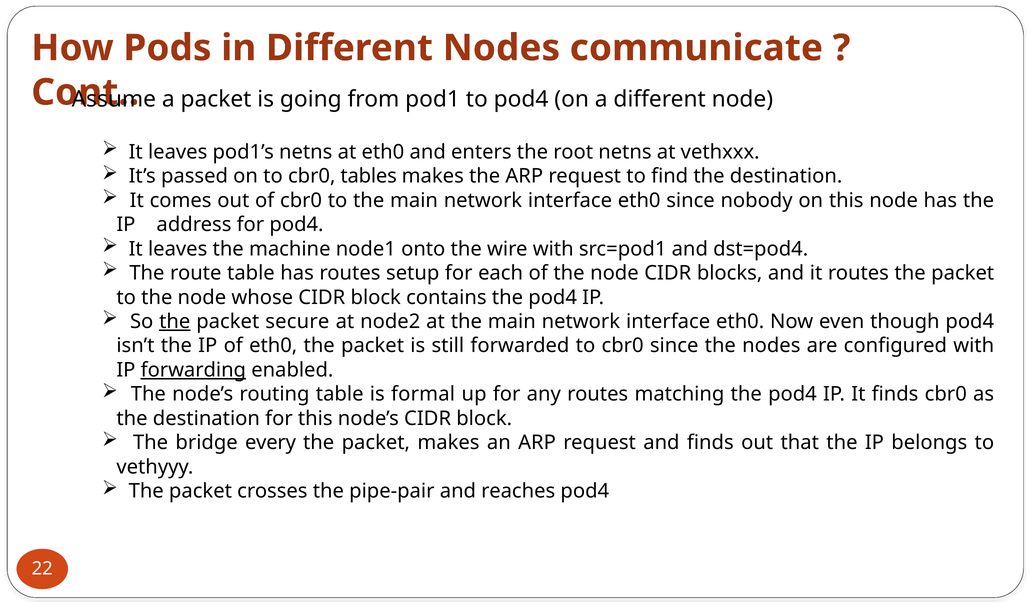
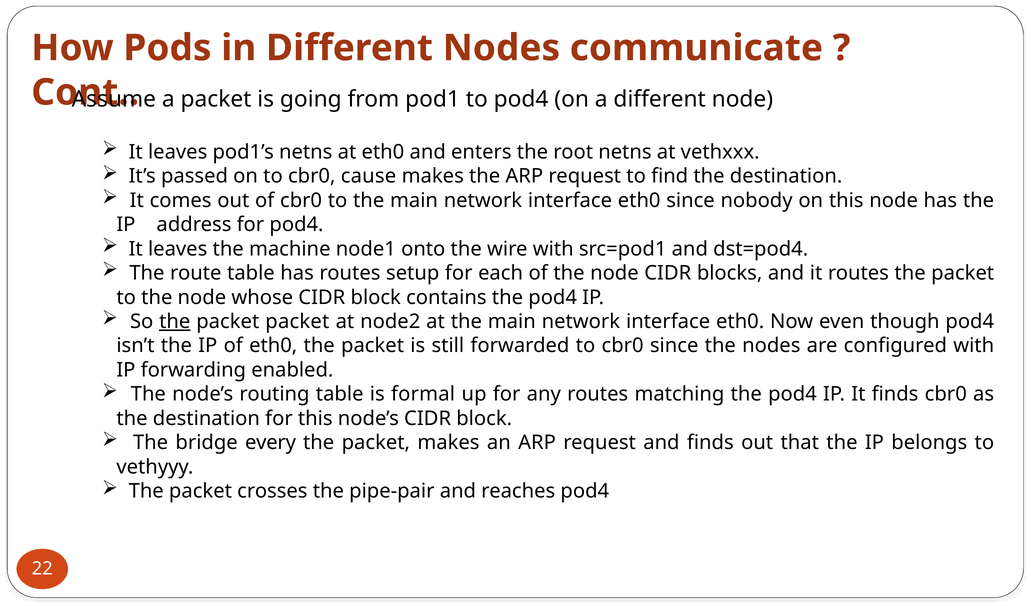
tables: tables -> cause (368, 176)
packet secure: secure -> packet (297, 322)
forwarding underline: present -> none (193, 370)
